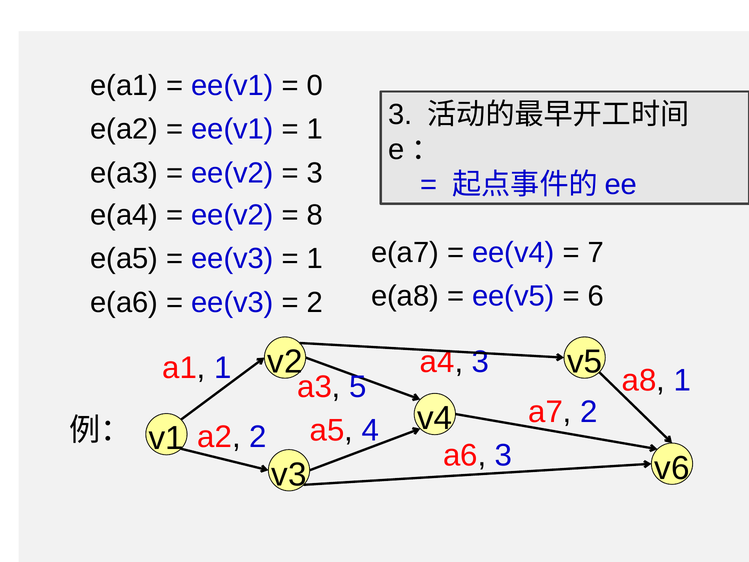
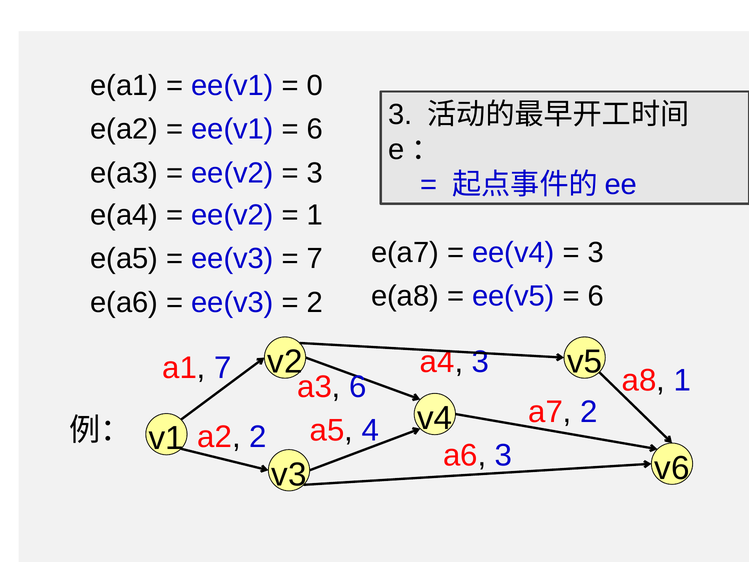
1: 1 -> 6 (315, 129)
8: 8 -> 1 (315, 215)
7: 7 -> 3 (596, 252)
1: 1 -> 7 (315, 259)
a1 1: 1 -> 7 (223, 368)
a3 5: 5 -> 6 (358, 387)
